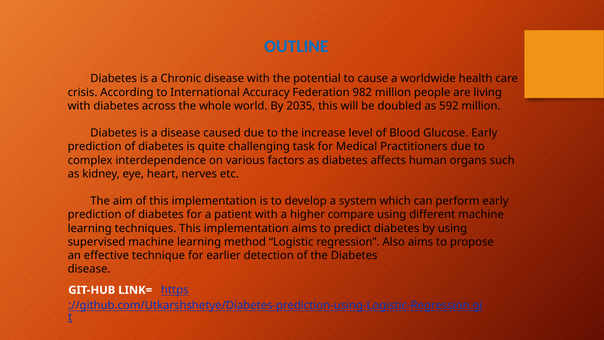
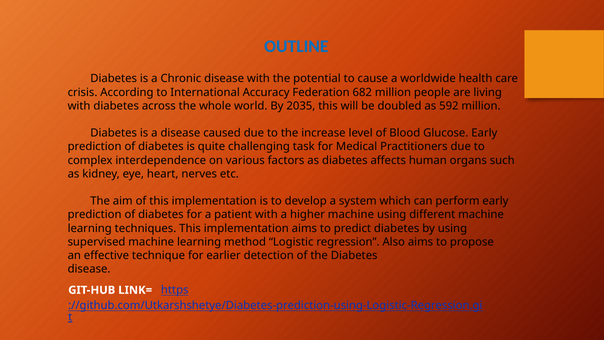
982: 982 -> 682 (362, 92)
higher compare: compare -> machine (351, 215)
